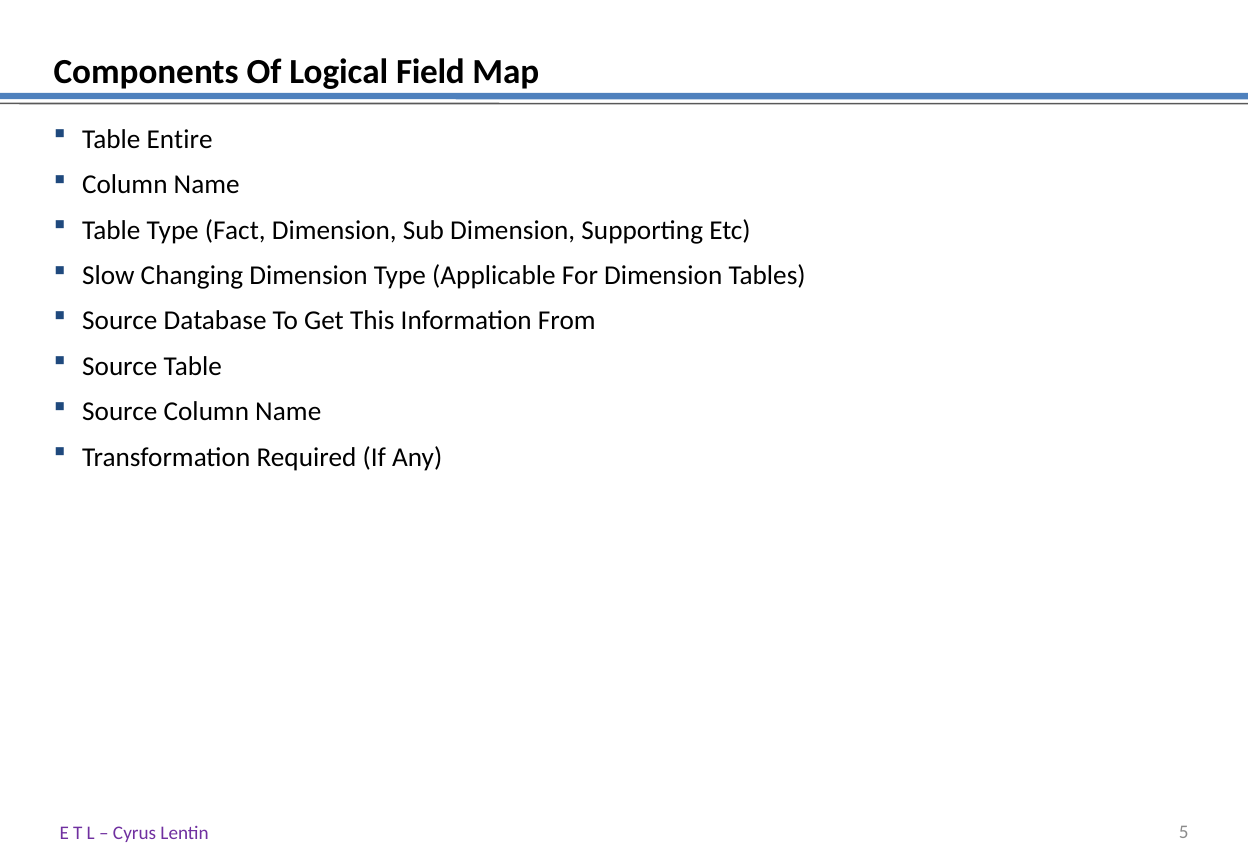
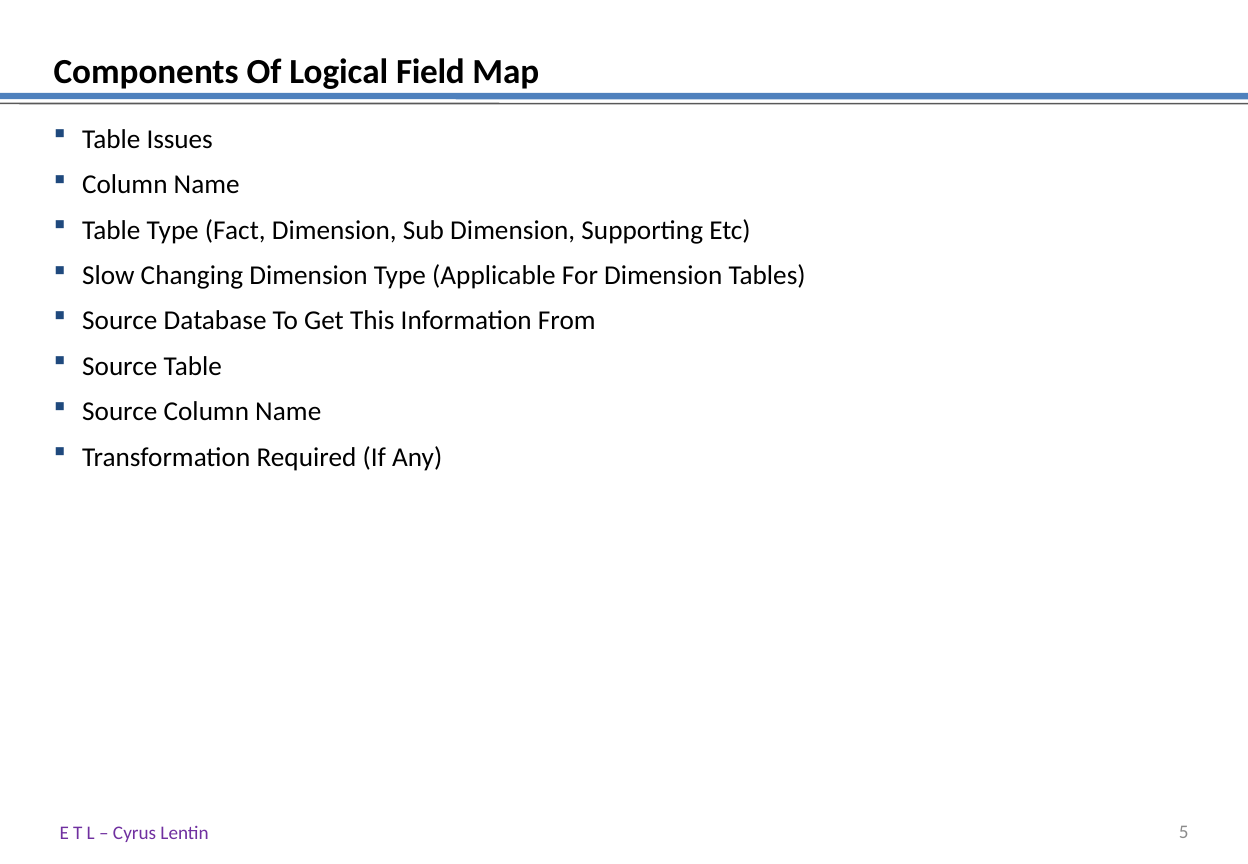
Entire: Entire -> Issues (180, 139)
